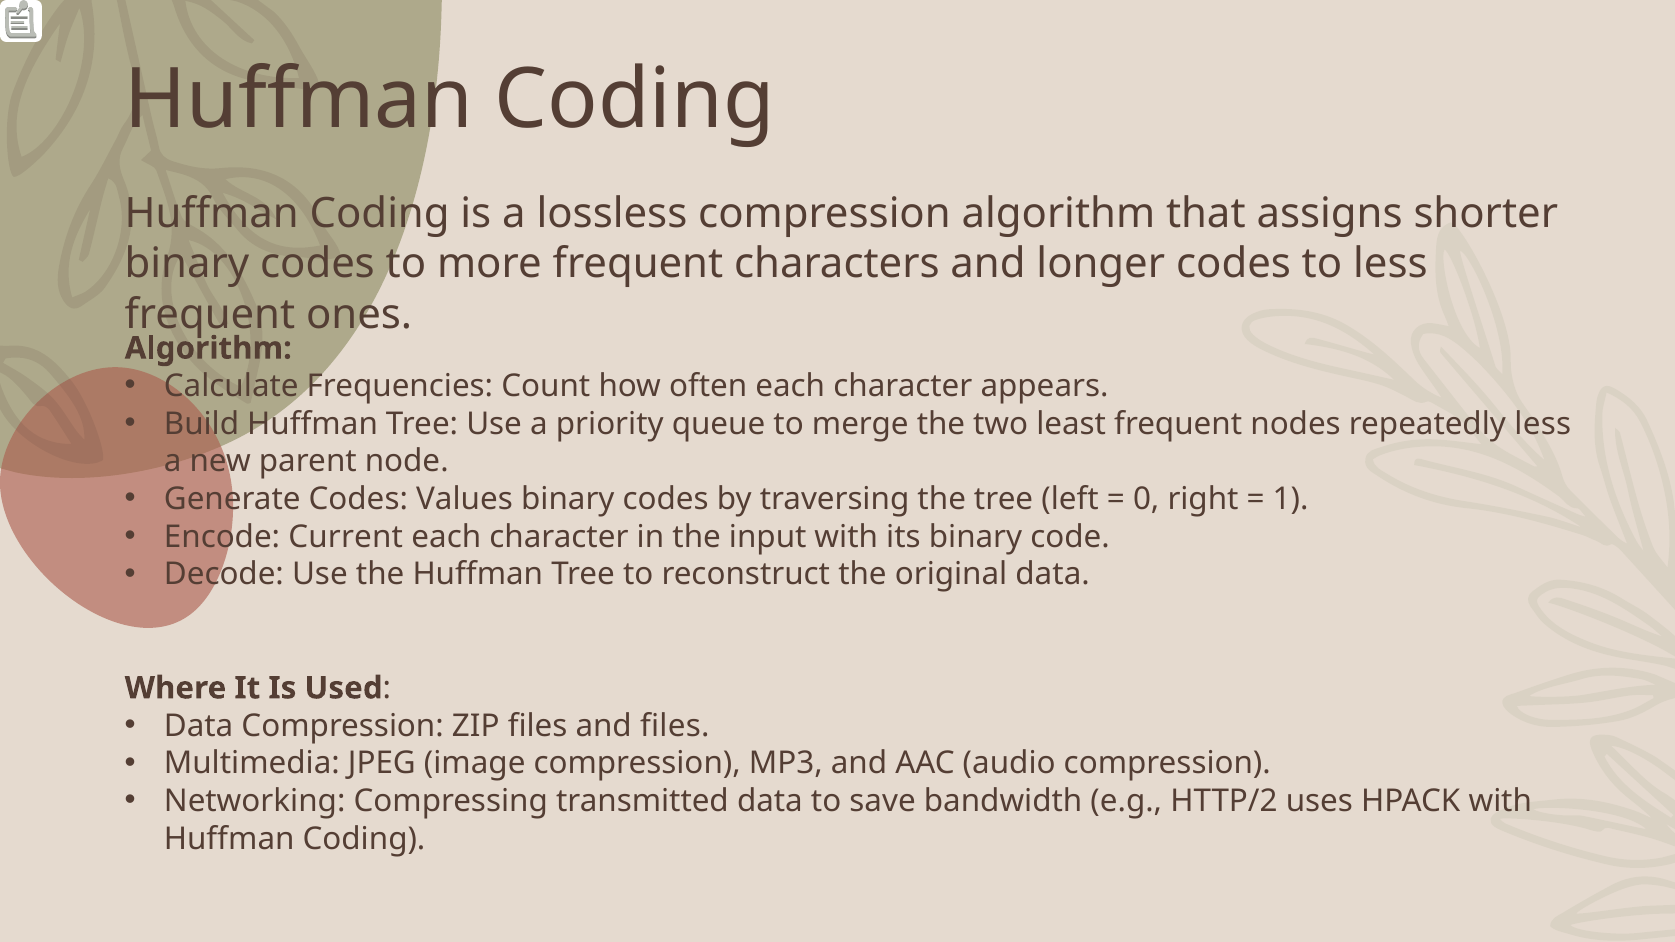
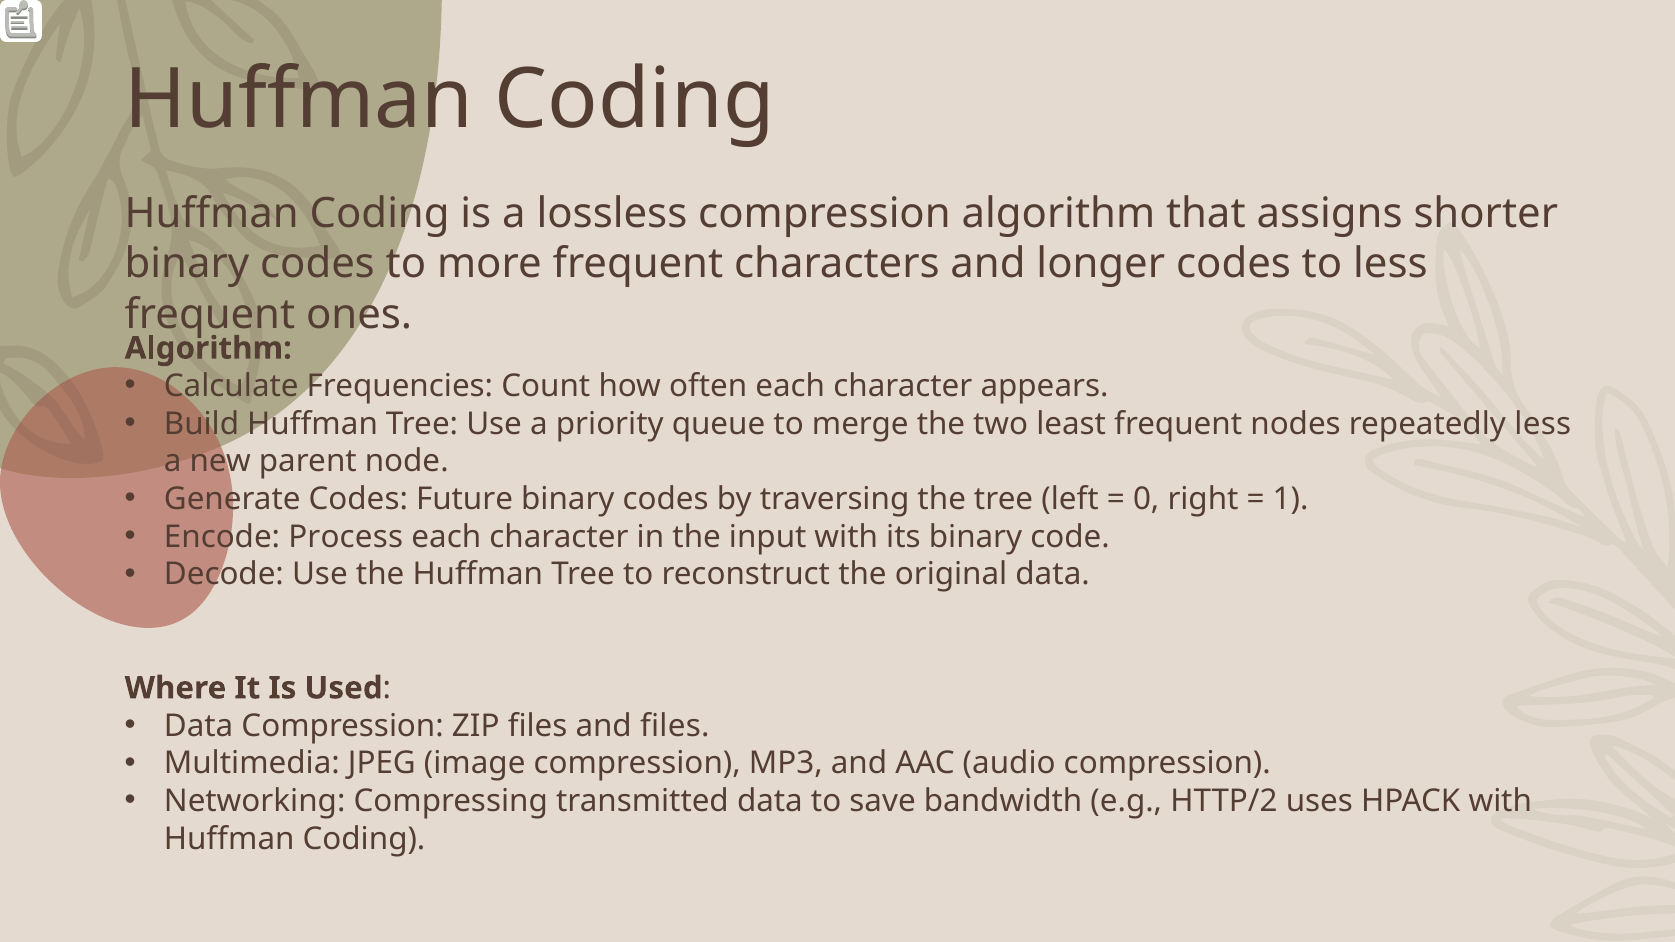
Values: Values -> Future (465, 499)
Current: Current -> Process (346, 537)
